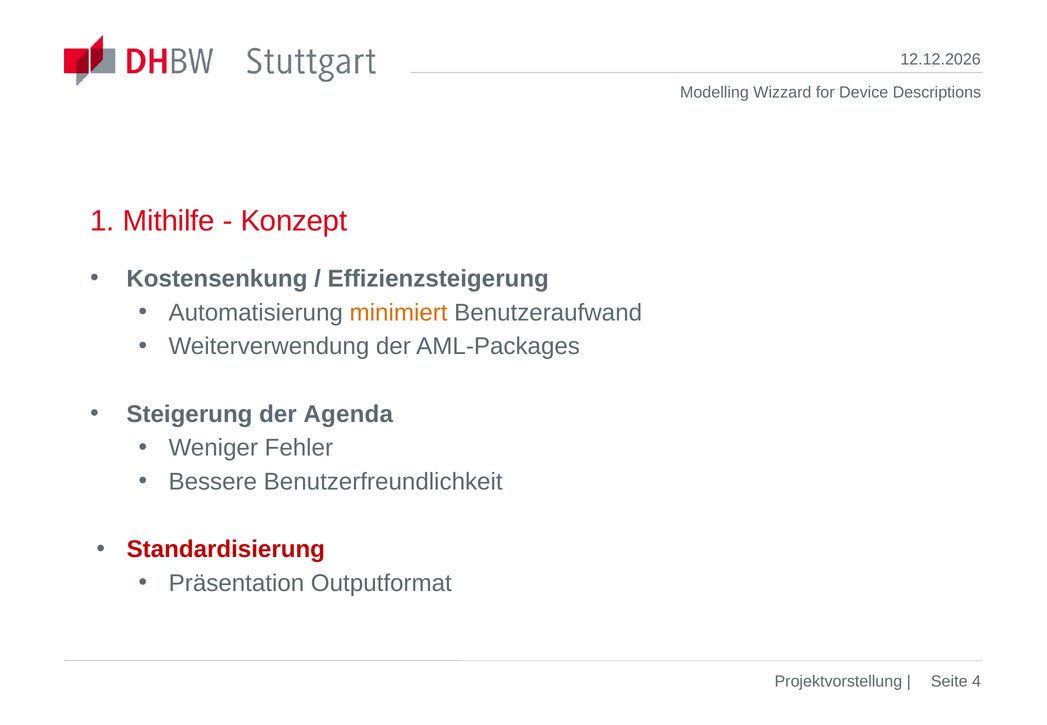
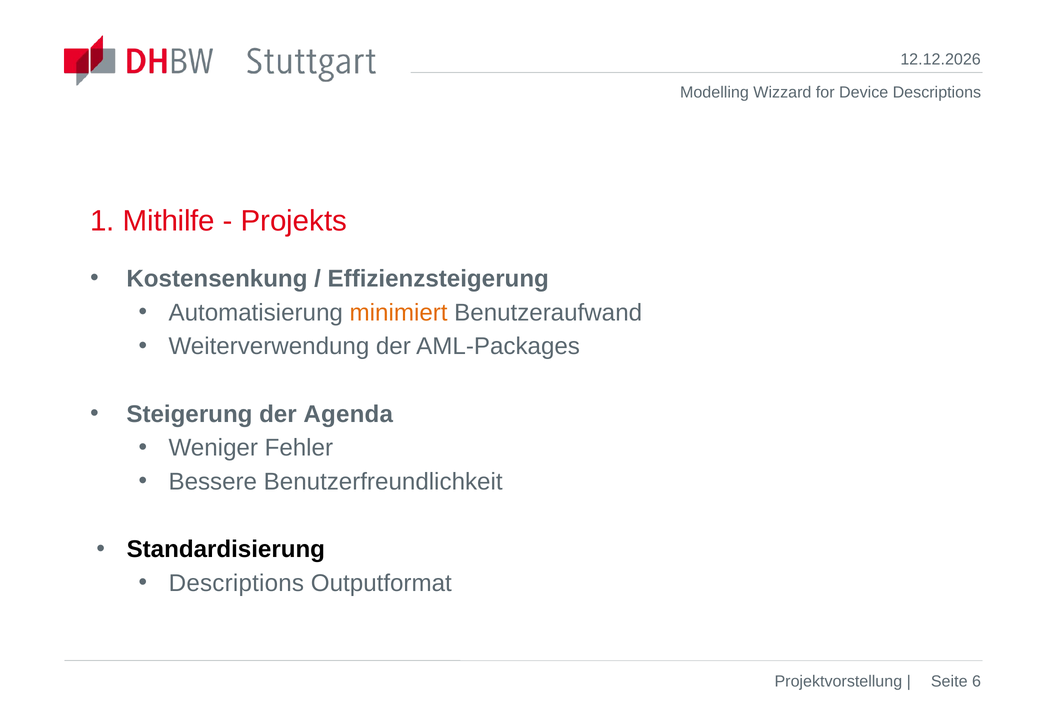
Konzept: Konzept -> Projekts (294, 221)
Standardisierung colour: red -> black (226, 549)
Präsentation: Präsentation -> Descriptions (236, 583)
4: 4 -> 6 (977, 681)
